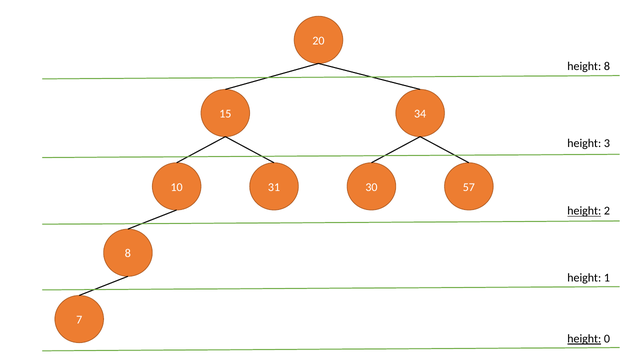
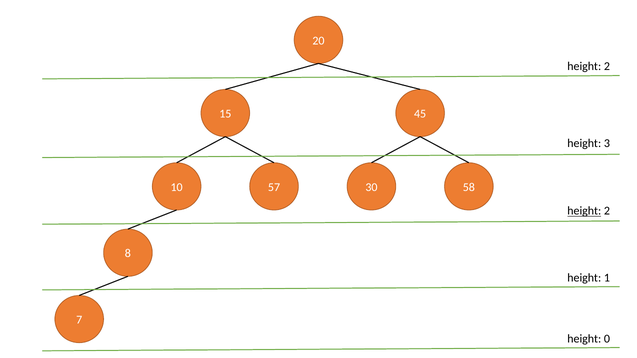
8: 8 -> 2 (607, 67)
34: 34 -> 45 (420, 114)
31: 31 -> 57 (274, 187)
57: 57 -> 58 (469, 187)
height underline: present -> none (584, 339)
